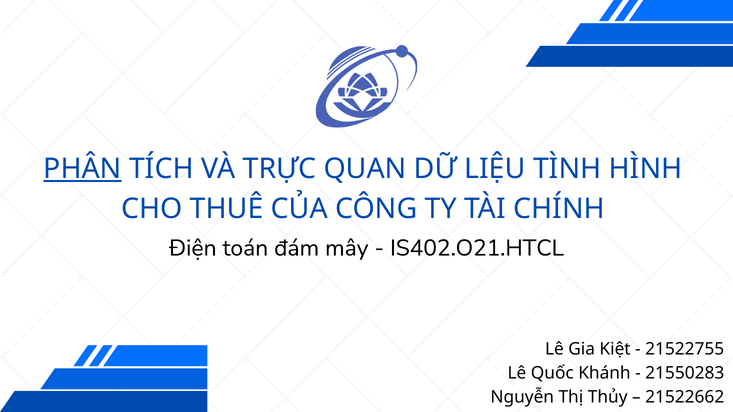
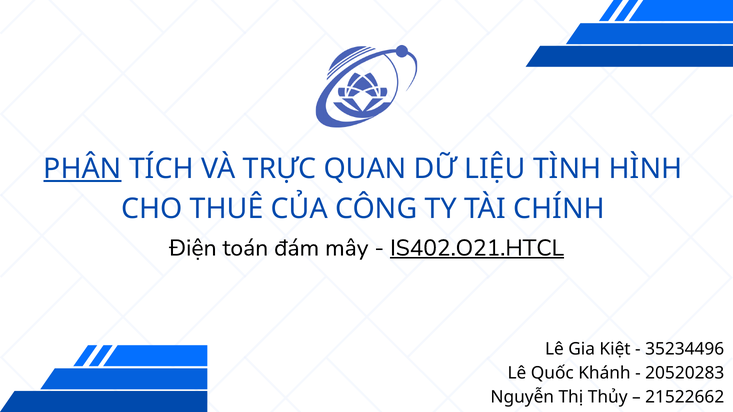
IS402.O21.HTCL underline: none -> present (477, 248)
21522755: 21522755 -> 35234496 (685, 349)
21550283: 21550283 -> 20520283 (685, 373)
